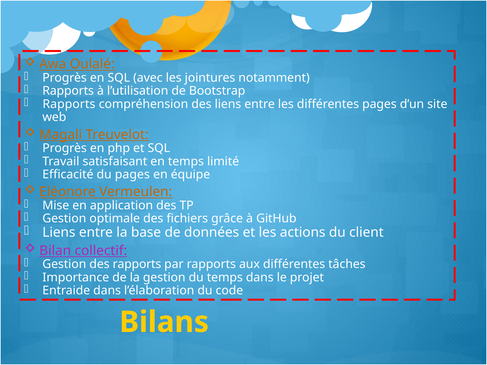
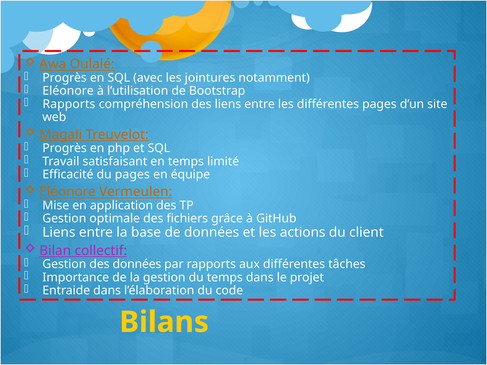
Rapports: Rapports -> Eléonore (68, 91)
des rapports: rapports -> données (137, 264)
